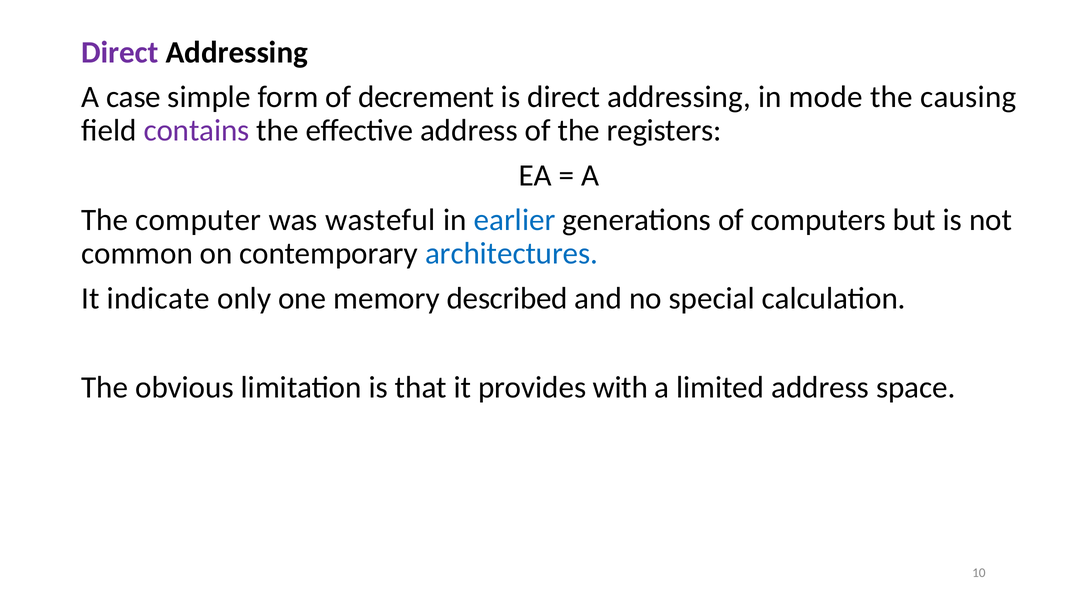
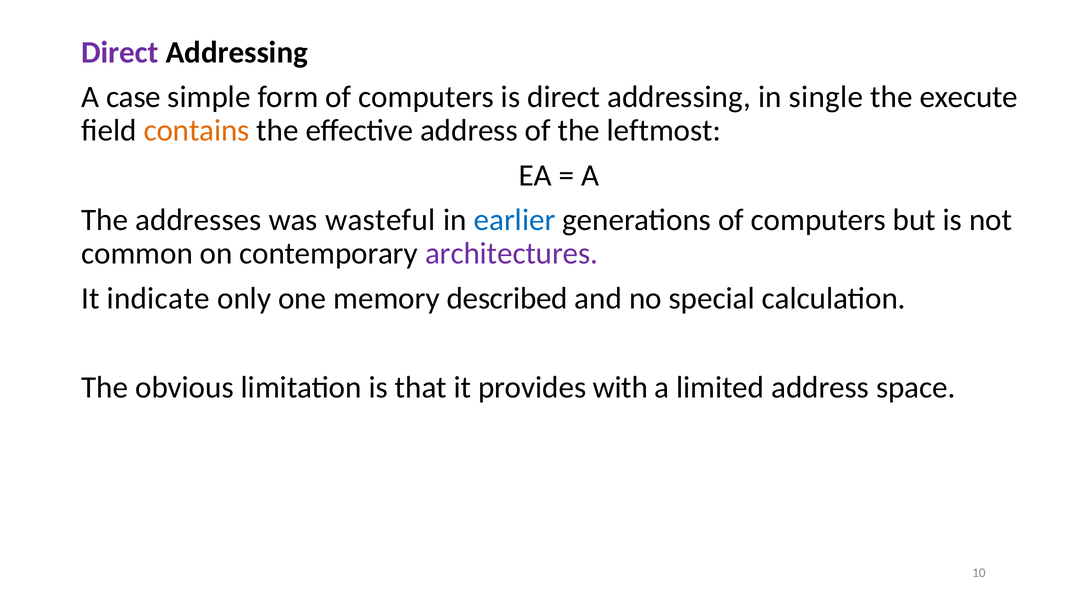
form of decrement: decrement -> computers (426, 97)
mode: mode -> single (826, 97)
causing: causing -> execute (969, 97)
contains colour: purple -> orange (197, 131)
registers: registers -> leftmost (664, 131)
computer: computer -> addresses (198, 220)
architectures colour: blue -> purple (512, 254)
